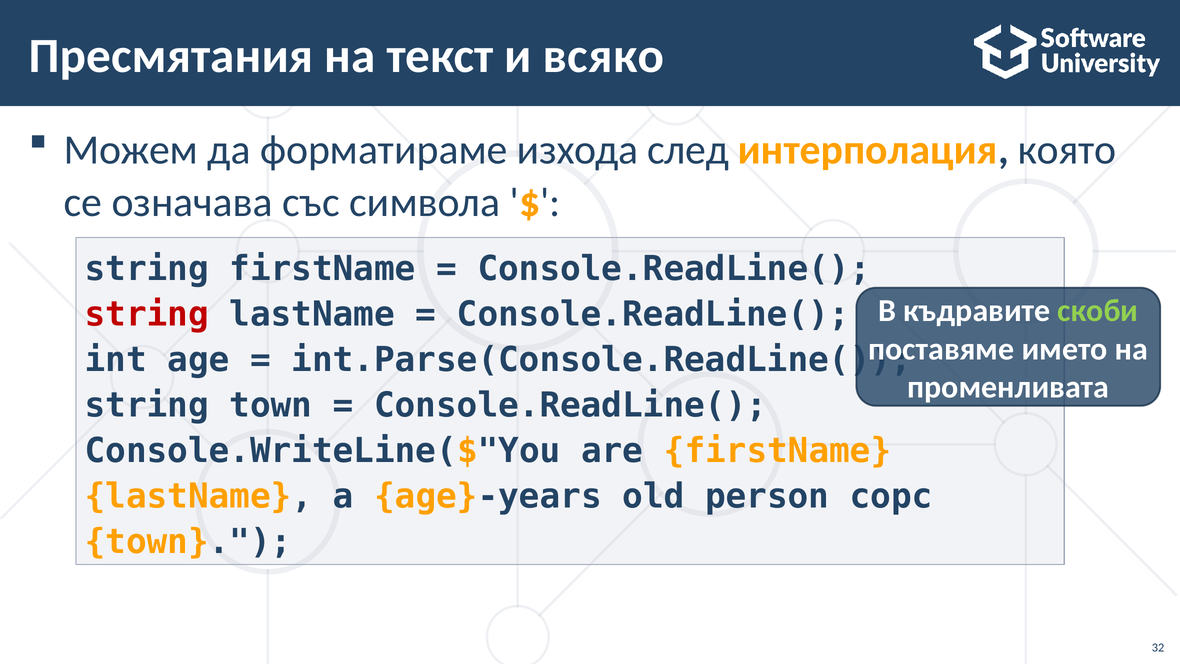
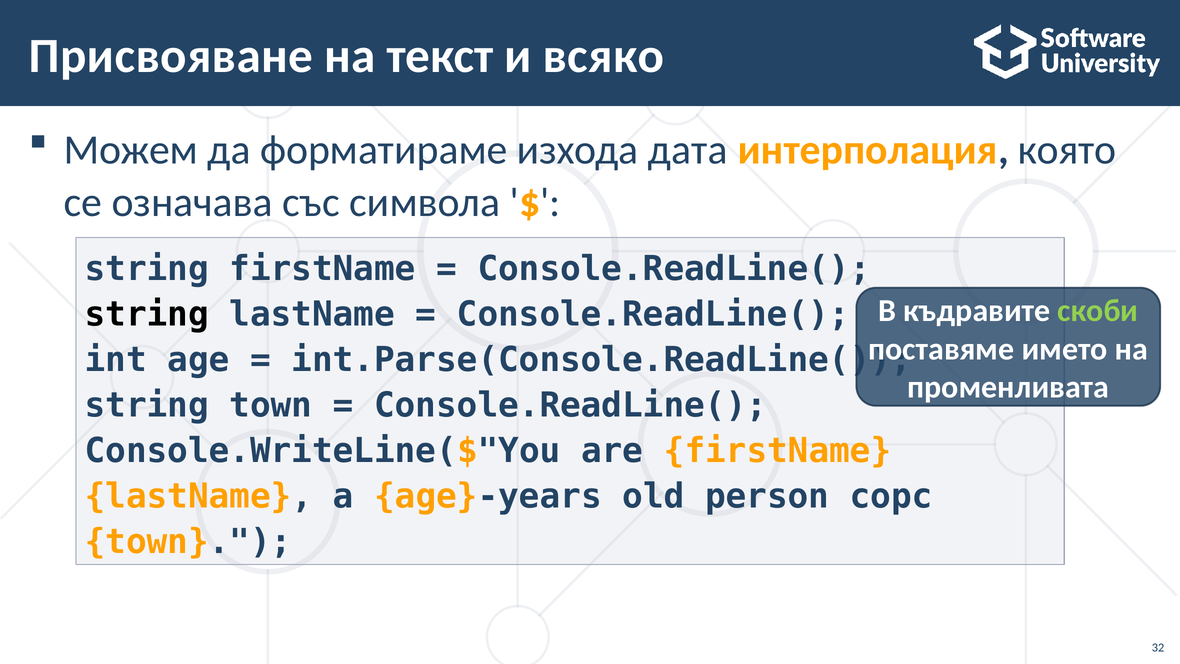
Пресмятания: Пресмятания -> Присвояване (171, 56)
след: след -> дата (688, 150)
string colour: red -> black (147, 314)
